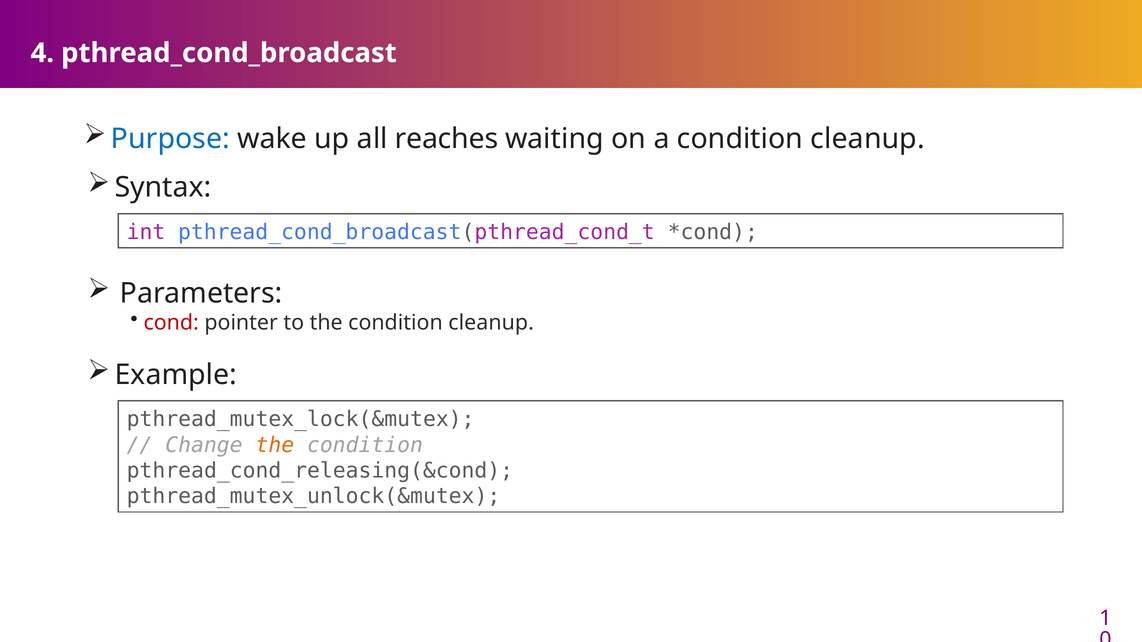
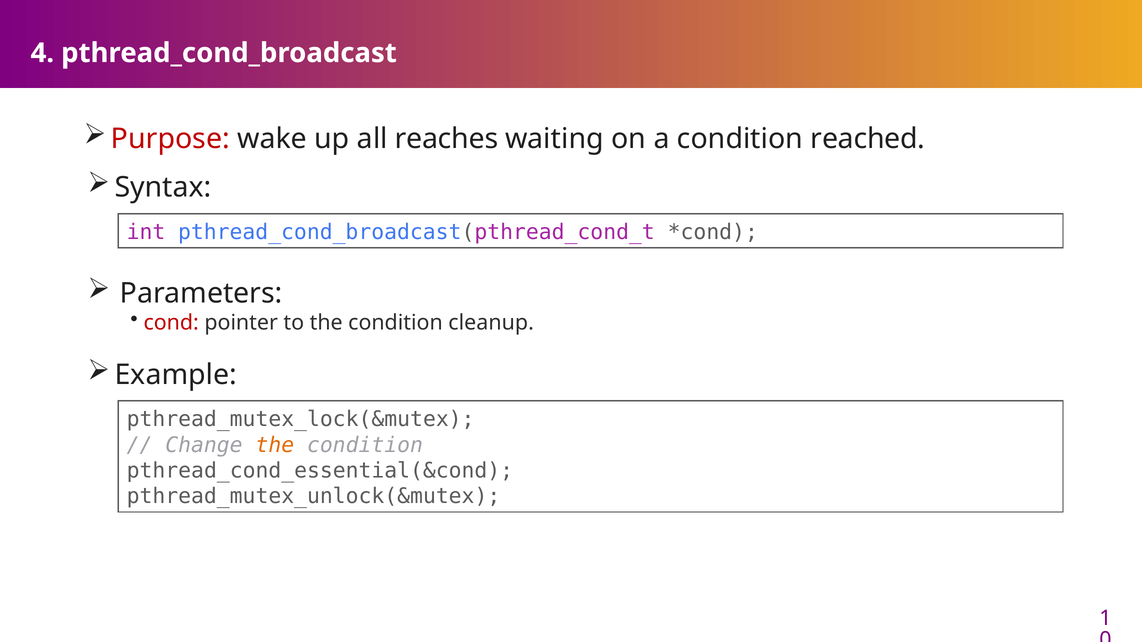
Purpose colour: blue -> red (170, 139)
a condition cleanup: cleanup -> reached (868, 139)
pthread_cond_releasing(&cond: pthread_cond_releasing(&cond -> pthread_cond_essential(&cond (320, 471)
